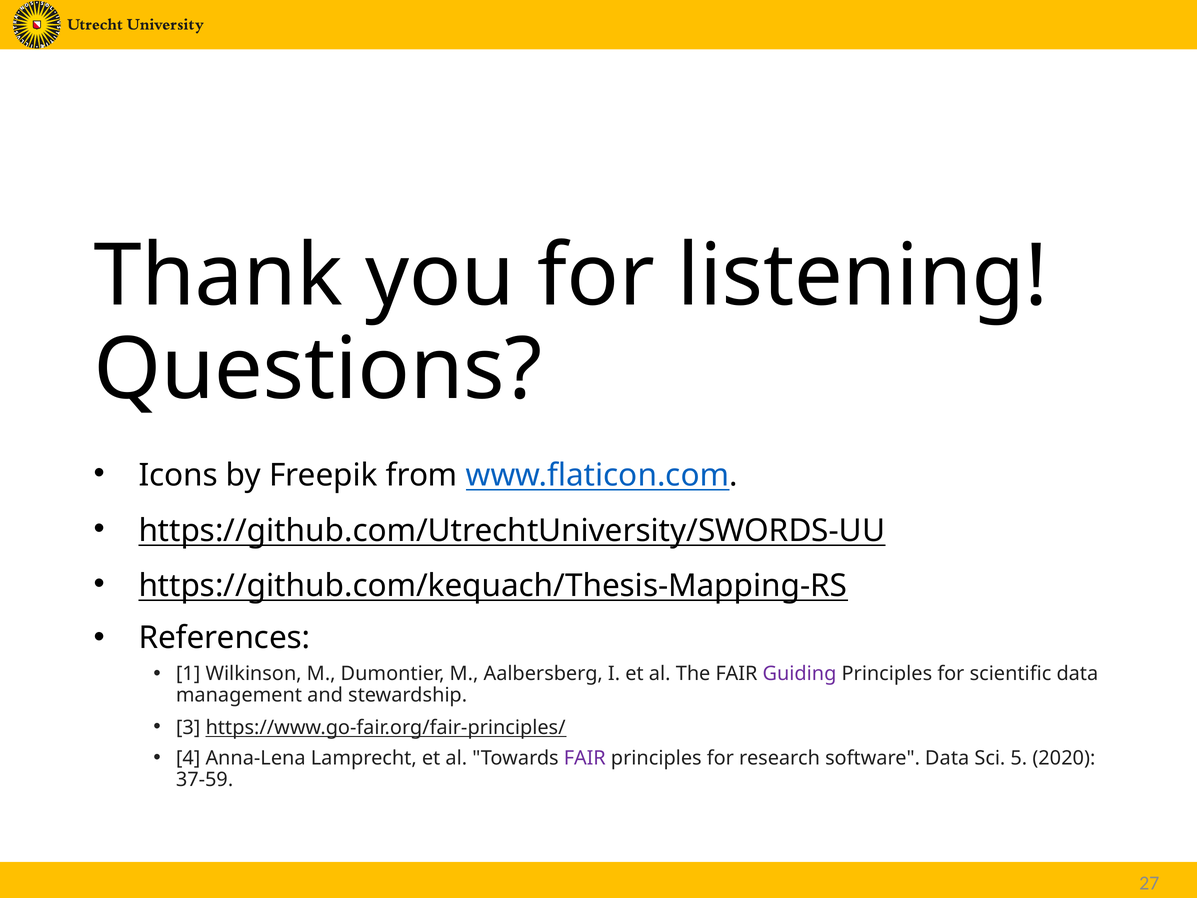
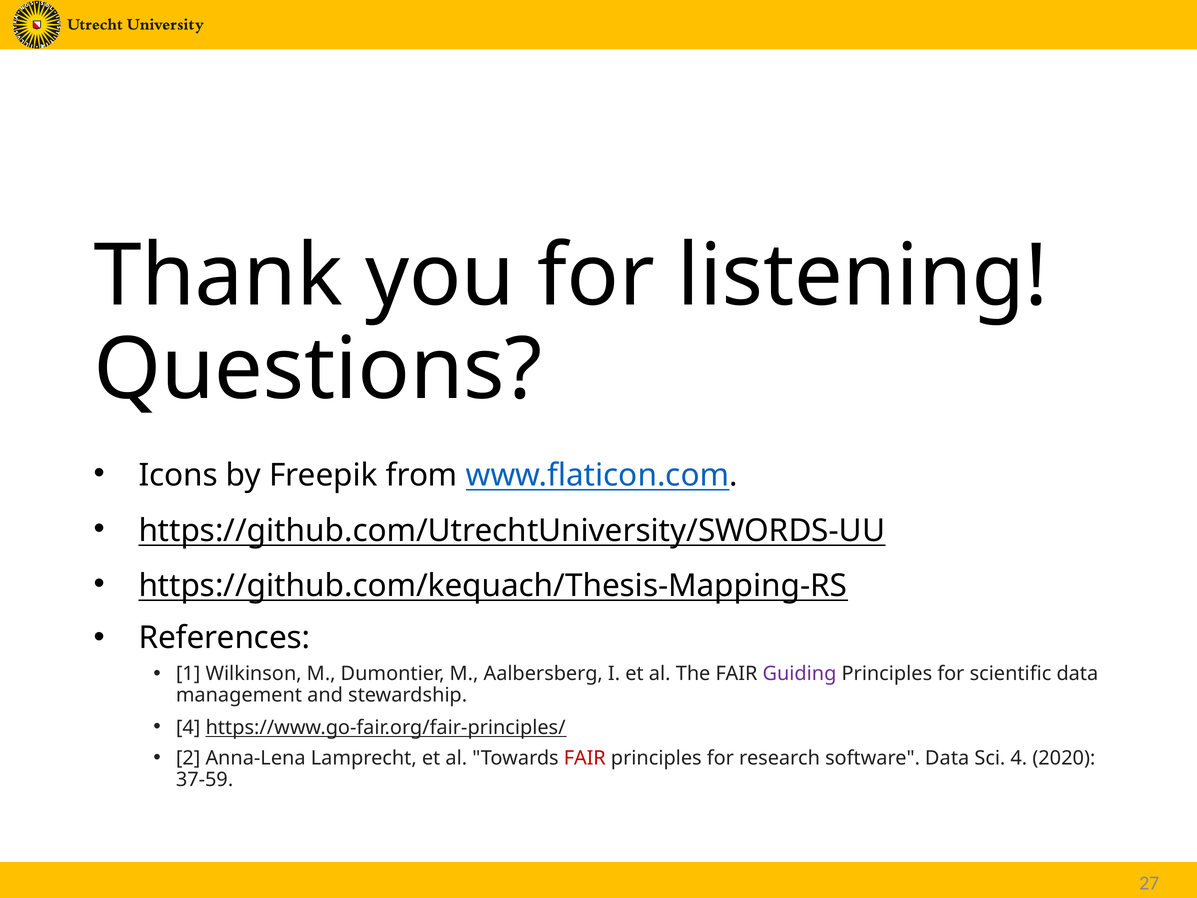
3: 3 -> 4 (188, 727)
4: 4 -> 2 (188, 758)
FAIR colour: purple -> red (585, 758)
Sci 5: 5 -> 4 (1019, 758)
